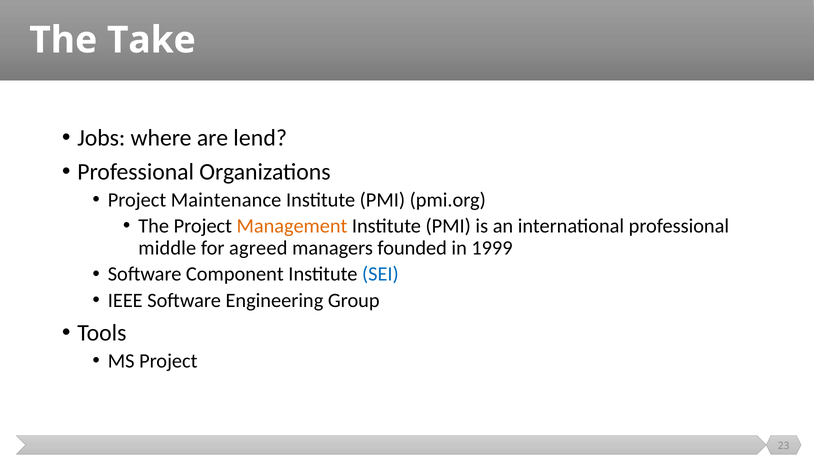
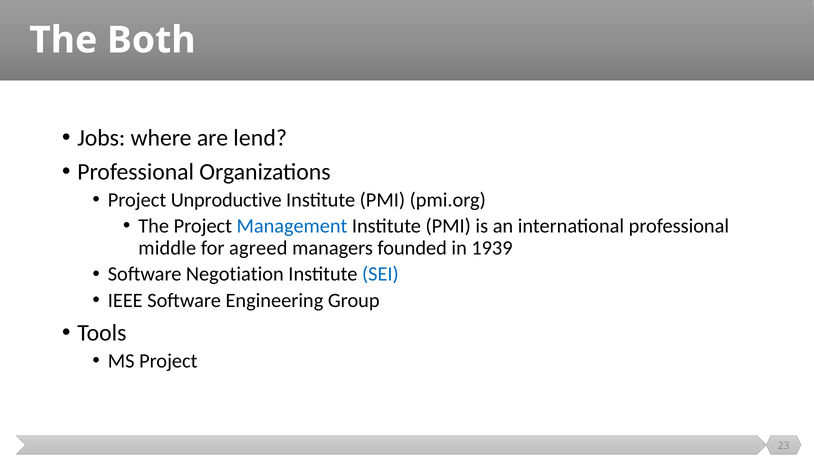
Take: Take -> Both (151, 40)
Maintenance: Maintenance -> Unproductive (226, 200)
Management colour: orange -> blue (292, 226)
1999: 1999 -> 1939 (492, 248)
Component: Component -> Negotiation (235, 274)
